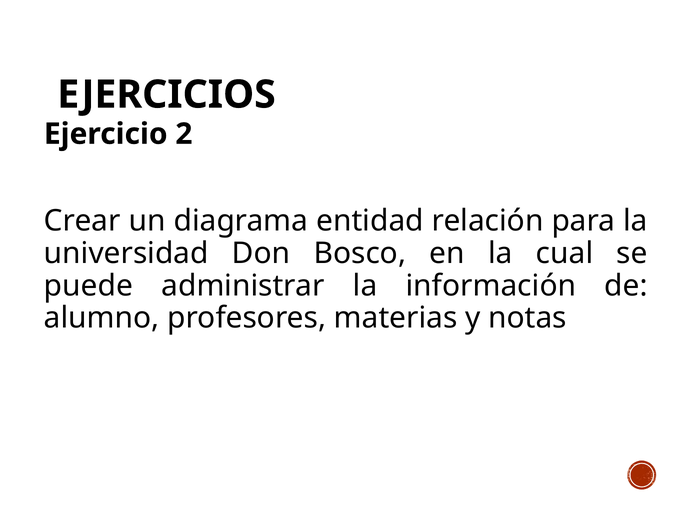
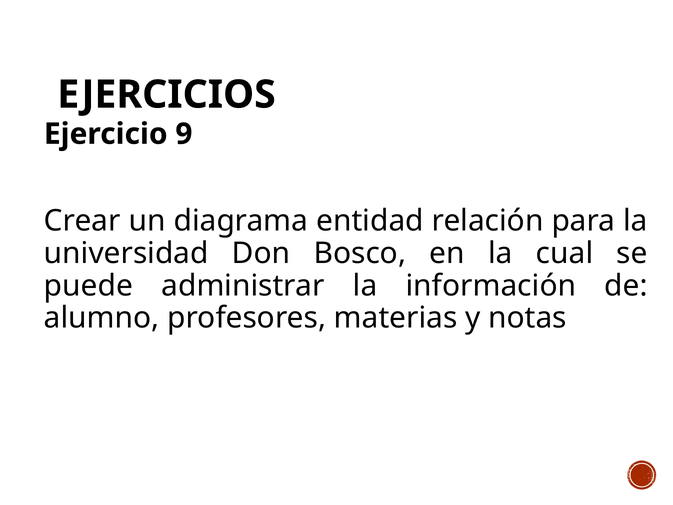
2: 2 -> 9 (184, 134)
